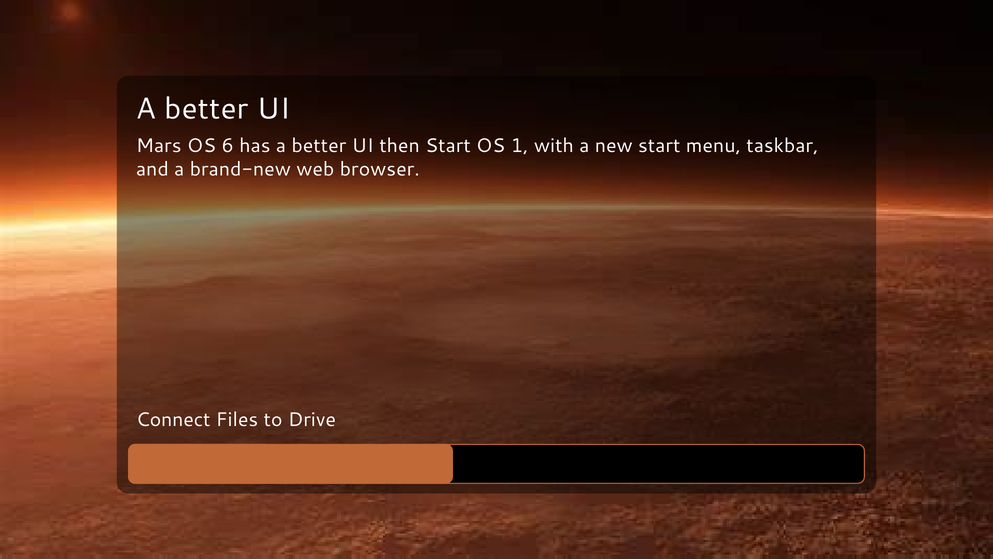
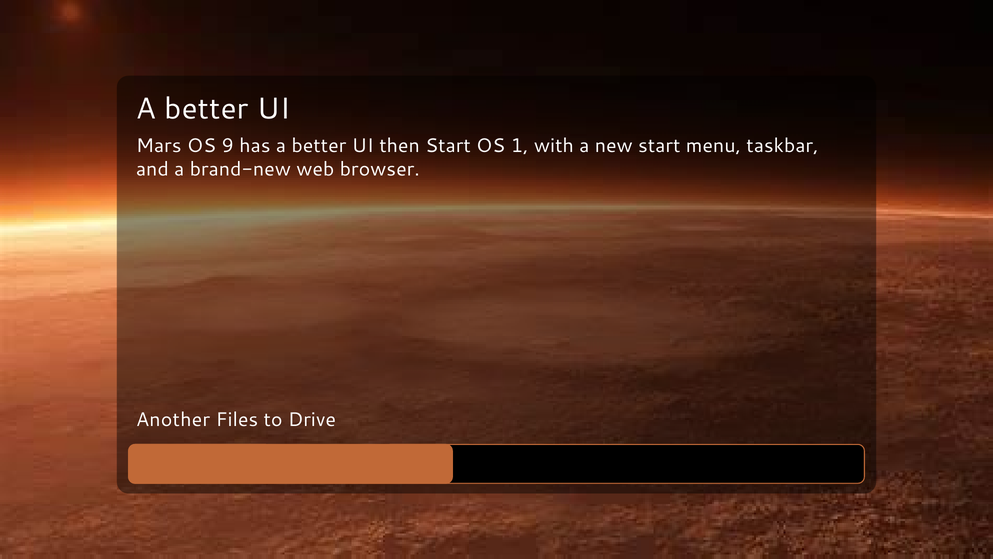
6: 6 -> 9 (228, 146)
Connect: Connect -> Another (173, 419)
